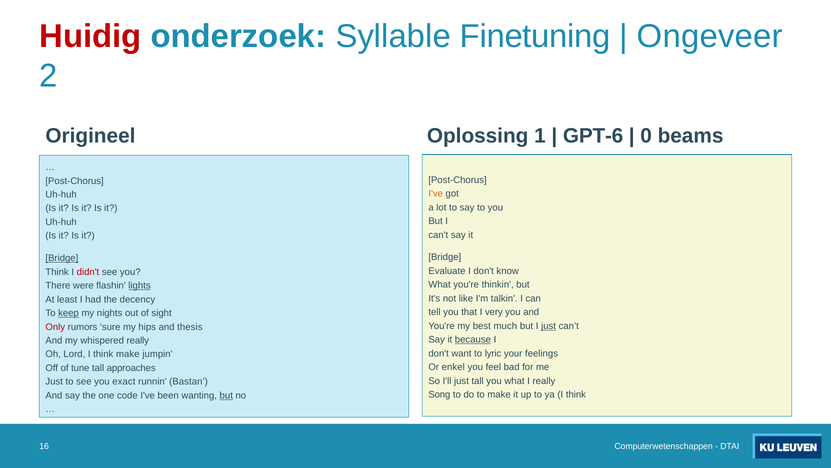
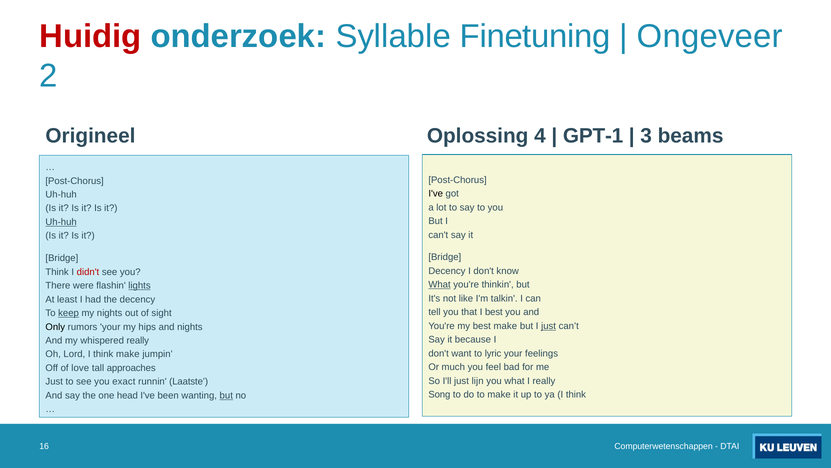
1: 1 -> 4 (540, 136)
GPT-6: GPT-6 -> GPT-1 (593, 136)
0: 0 -> 3 (646, 136)
I've colour: orange -> black (436, 193)
Uh-huh underline: none -> present (61, 222)
Bridge underline: present -> none (62, 258)
Evaluate: Evaluate -> Decency (447, 271)
What underline: none -> present (440, 284)
I very: very -> best (494, 312)
best much: much -> make (505, 326)
Only colour: red -> black (55, 326)
rumors sure: sure -> your (110, 326)
and thesis: thesis -> nights (190, 326)
because underline: present -> none (473, 339)
enkel: enkel -> much (453, 367)
tune: tune -> love (80, 368)
just tall: tall -> lijn (478, 380)
Bastan: Bastan -> Laatste (189, 381)
code: code -> head (127, 395)
